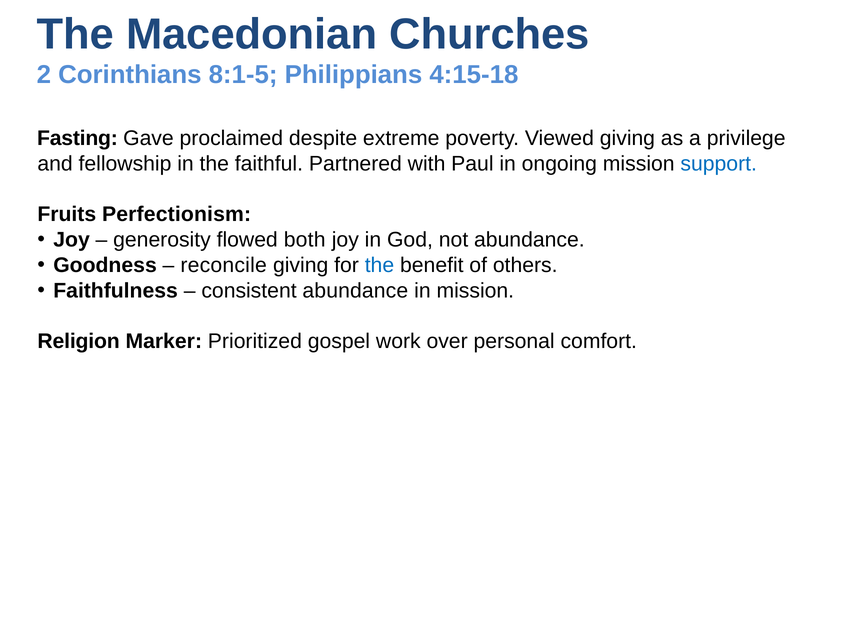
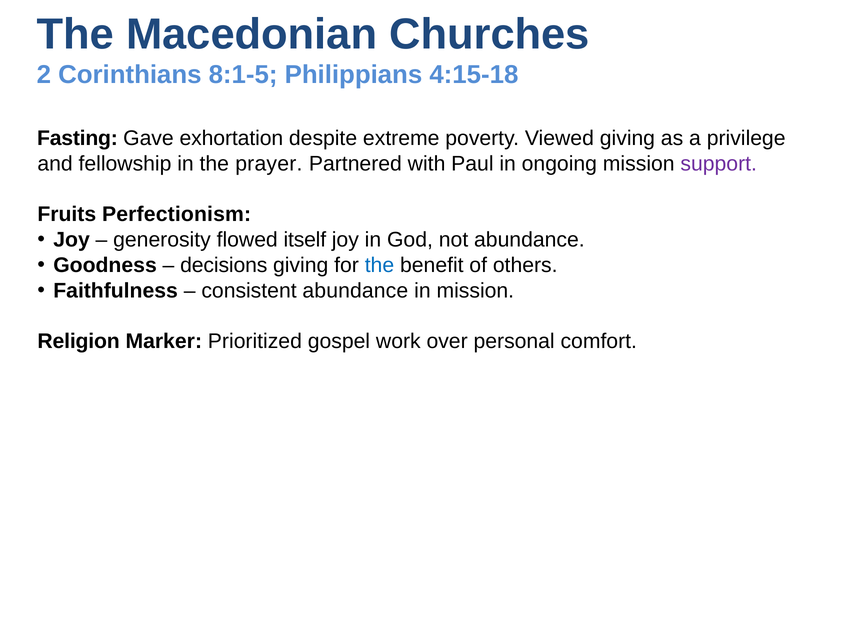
proclaimed: proclaimed -> exhortation (231, 138)
faithful: faithful -> prayer (269, 164)
support colour: blue -> purple (719, 164)
both: both -> itself (305, 240)
reconcile: reconcile -> decisions (224, 265)
